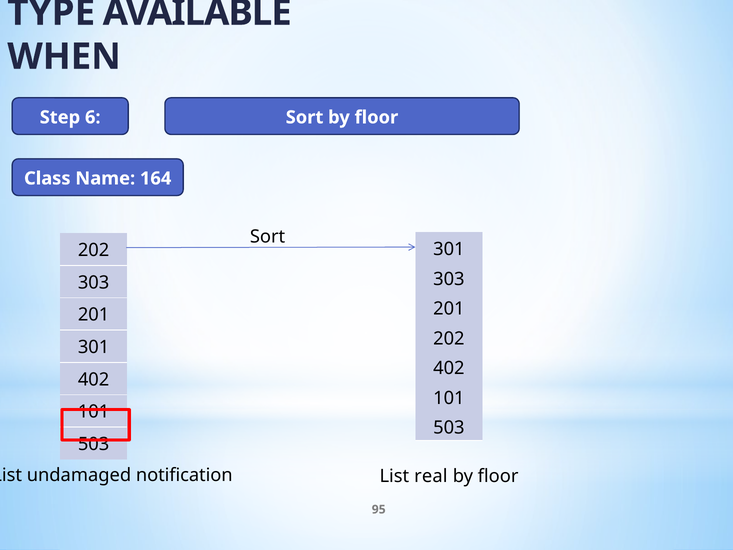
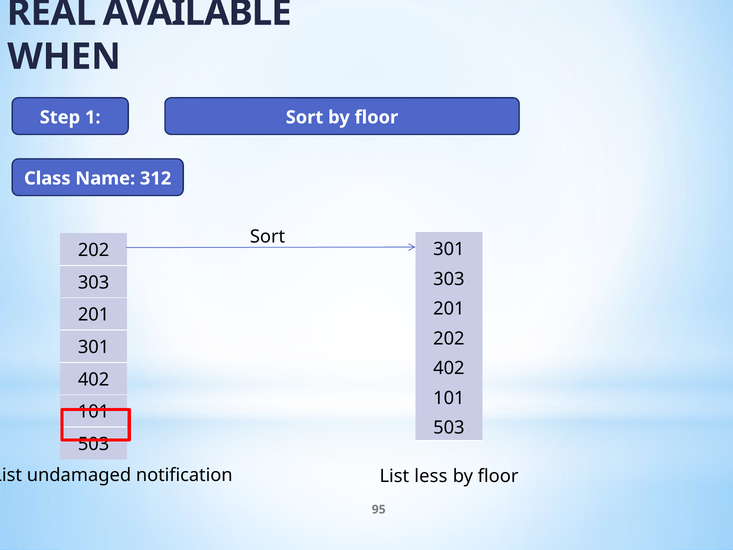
TYPE: TYPE -> REAL (51, 13)
6: 6 -> 1 (93, 117)
164: 164 -> 312 (156, 178)
real: real -> less (431, 476)
